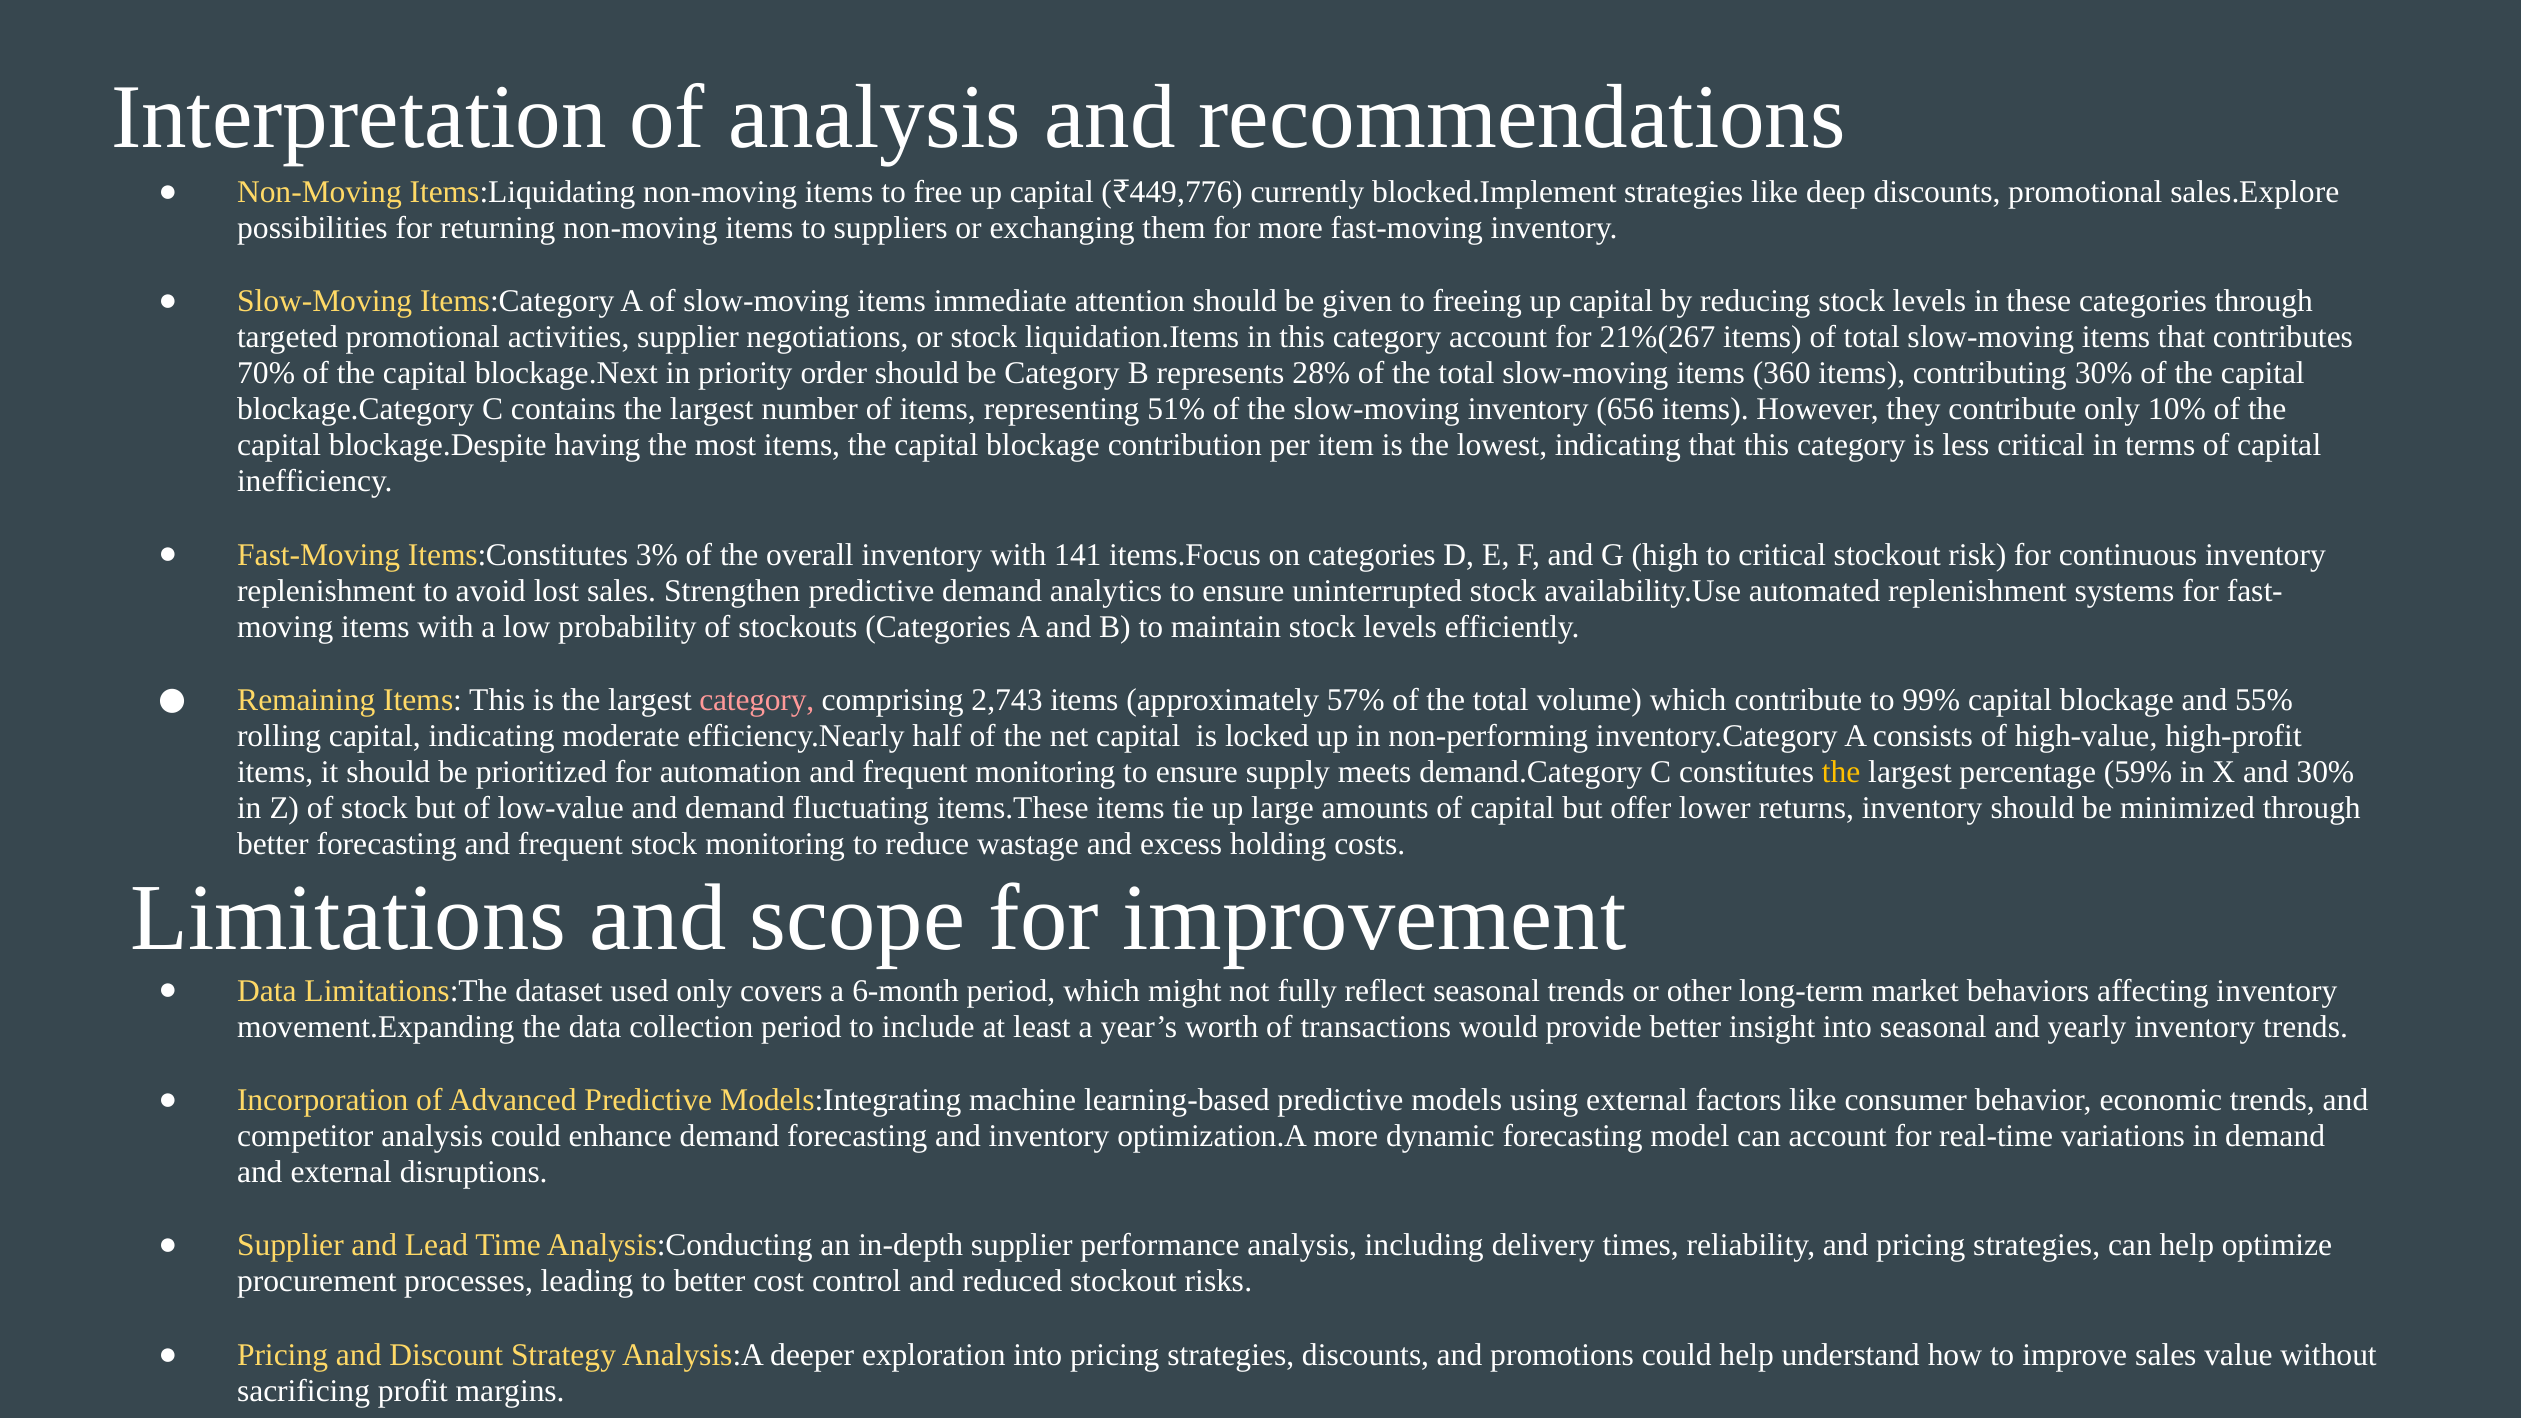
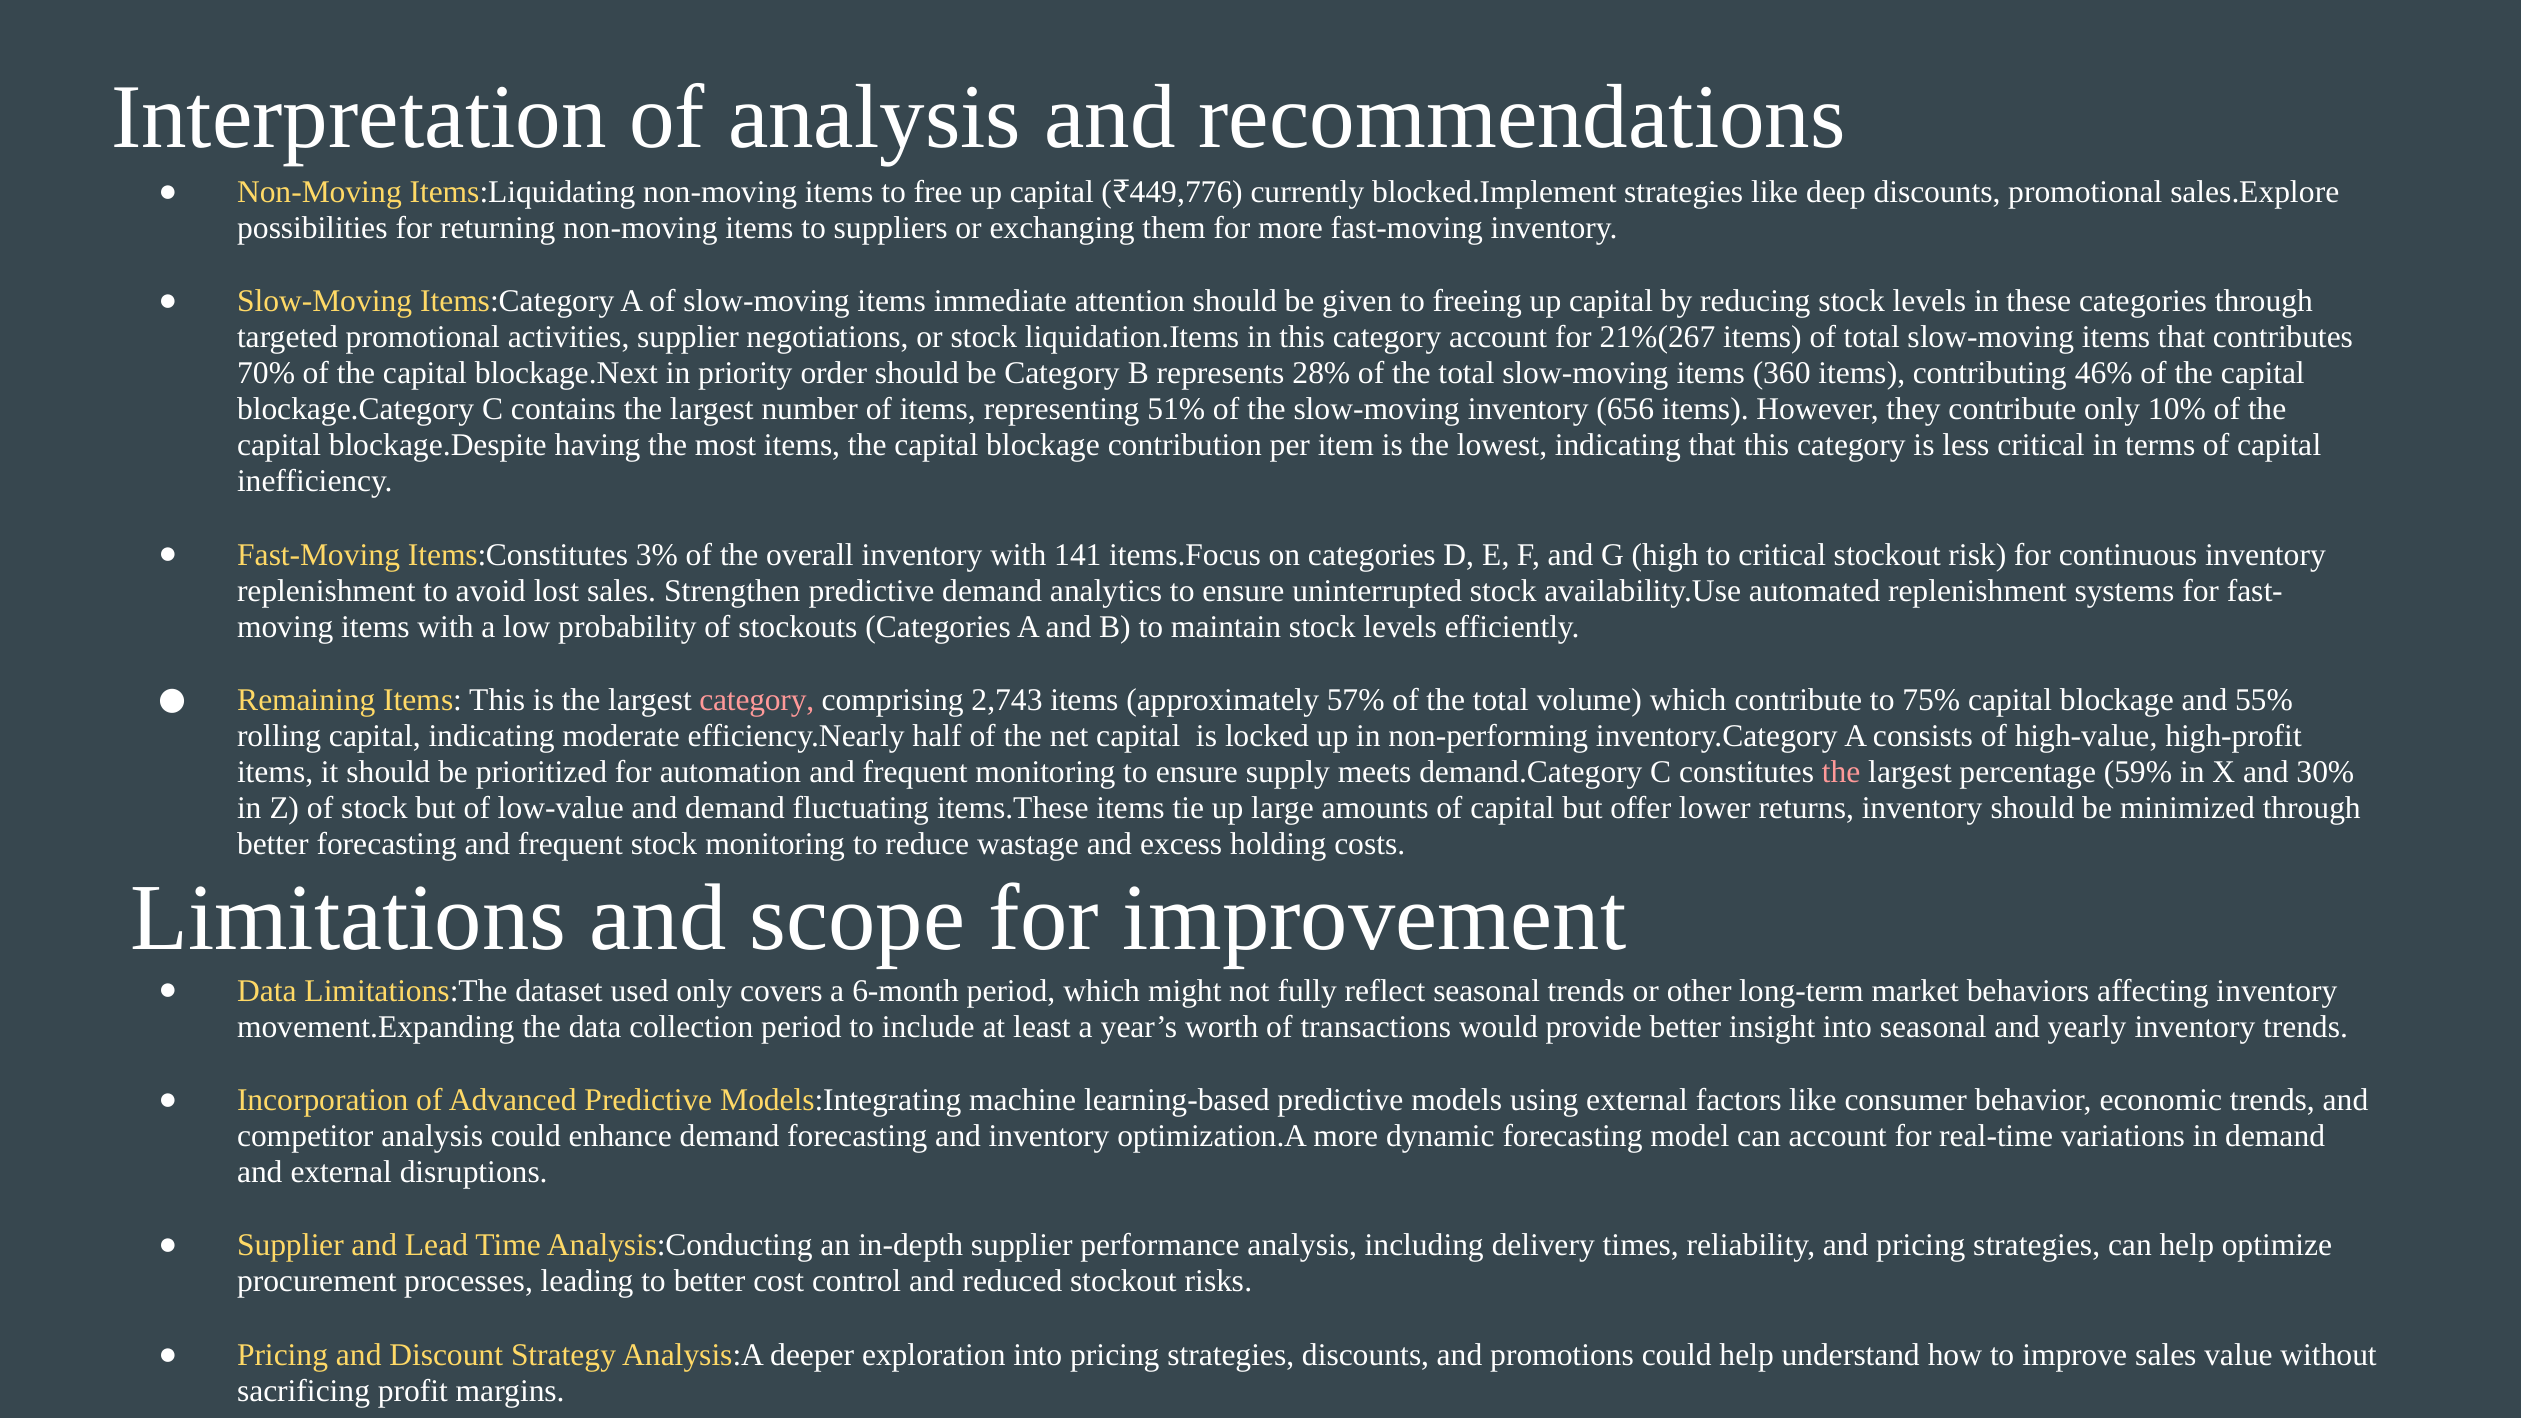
contributing 30%: 30% -> 46% (2104, 373)
99%: 99% -> 75% (1931, 700)
the colour: yellow -> pink (1841, 772)
